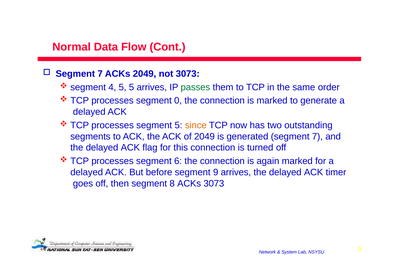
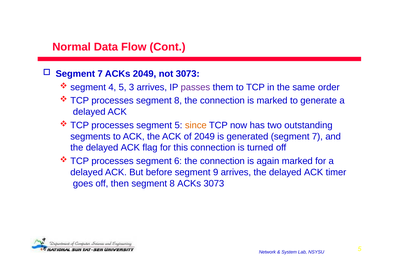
5 5: 5 -> 3 (132, 87)
passes colour: green -> purple (195, 87)
processes segment 0: 0 -> 8 (178, 101)
